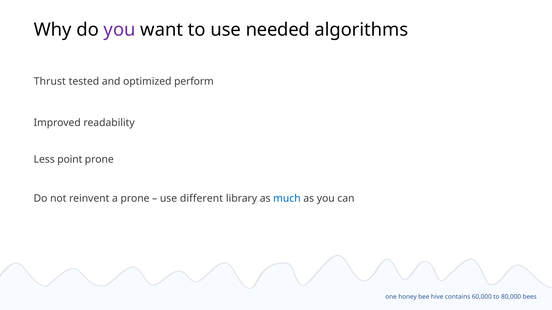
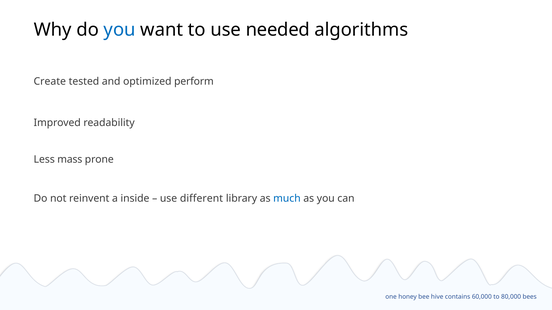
you colour: purple -> blue (120, 30)
Thrust: Thrust -> Create (50, 82)
point: point -> mass (70, 160)
a prone: prone -> inside (135, 199)
